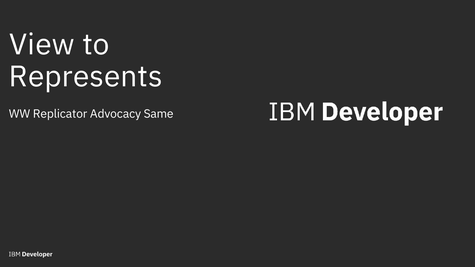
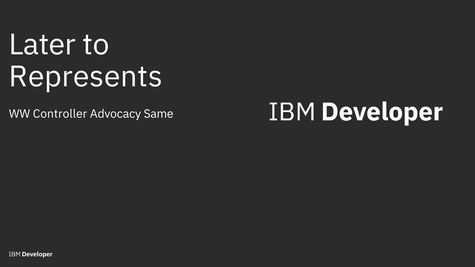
View: View -> Later (42, 45)
Replicator: Replicator -> Controller (60, 114)
